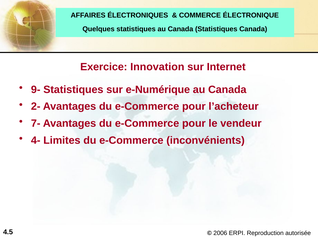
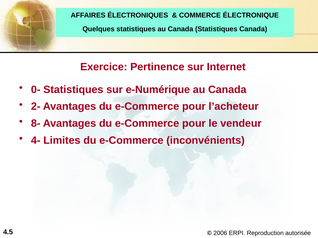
Innovation: Innovation -> Pertinence (157, 67)
9-: 9- -> 0- (36, 90)
7-: 7- -> 8- (36, 124)
